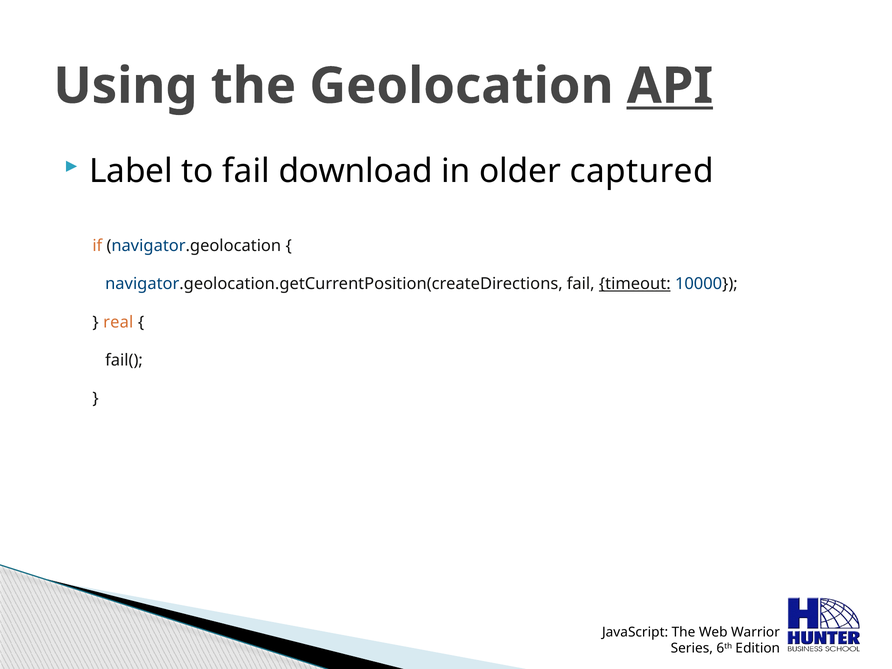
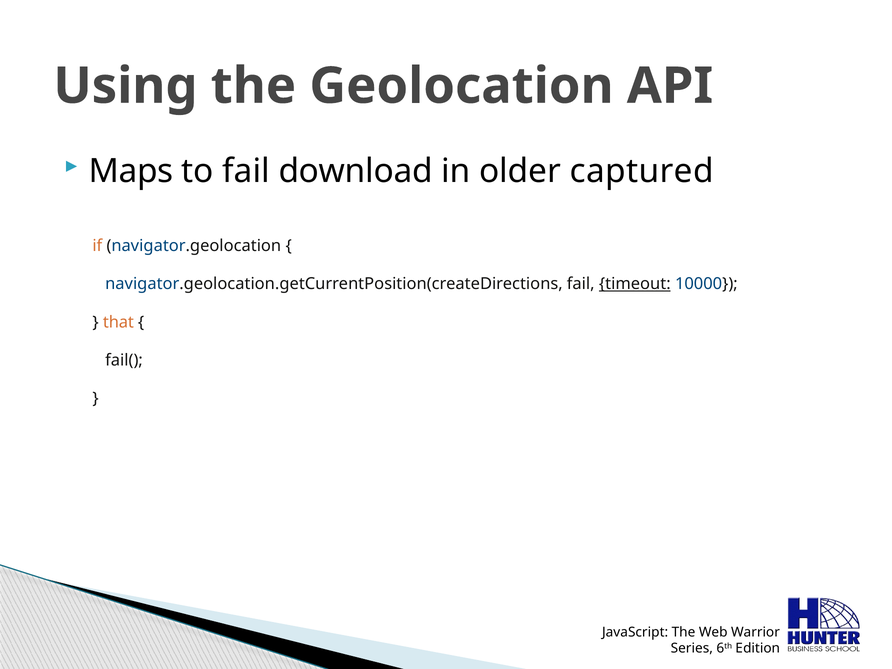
API underline: present -> none (670, 86)
Label: Label -> Maps (131, 171)
real: real -> that (118, 322)
